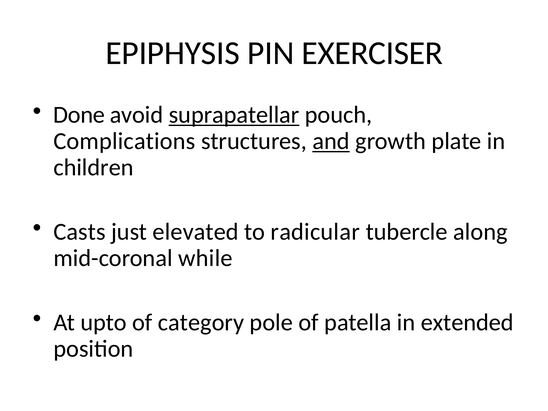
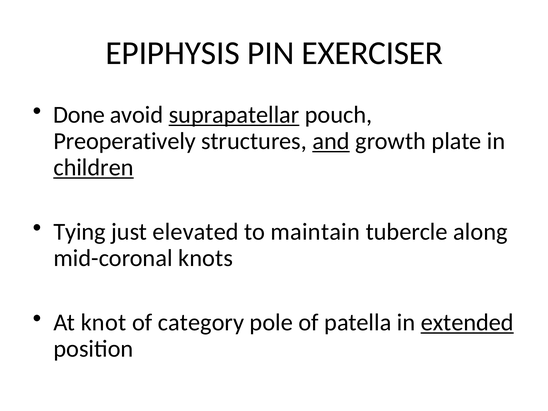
Complications: Complications -> Preoperatively (125, 141)
children underline: none -> present (94, 168)
Casts: Casts -> Tying (80, 232)
radicular: radicular -> maintain (315, 232)
while: while -> knots (206, 258)
upto: upto -> knot (103, 323)
extended underline: none -> present (467, 323)
